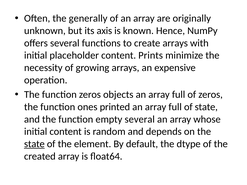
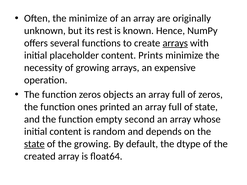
the generally: generally -> minimize (88, 18)
axis: axis -> rest (104, 31)
arrays underline: none -> present (175, 43)
empty several: several -> second (140, 119)
the element: element -> growing (93, 144)
